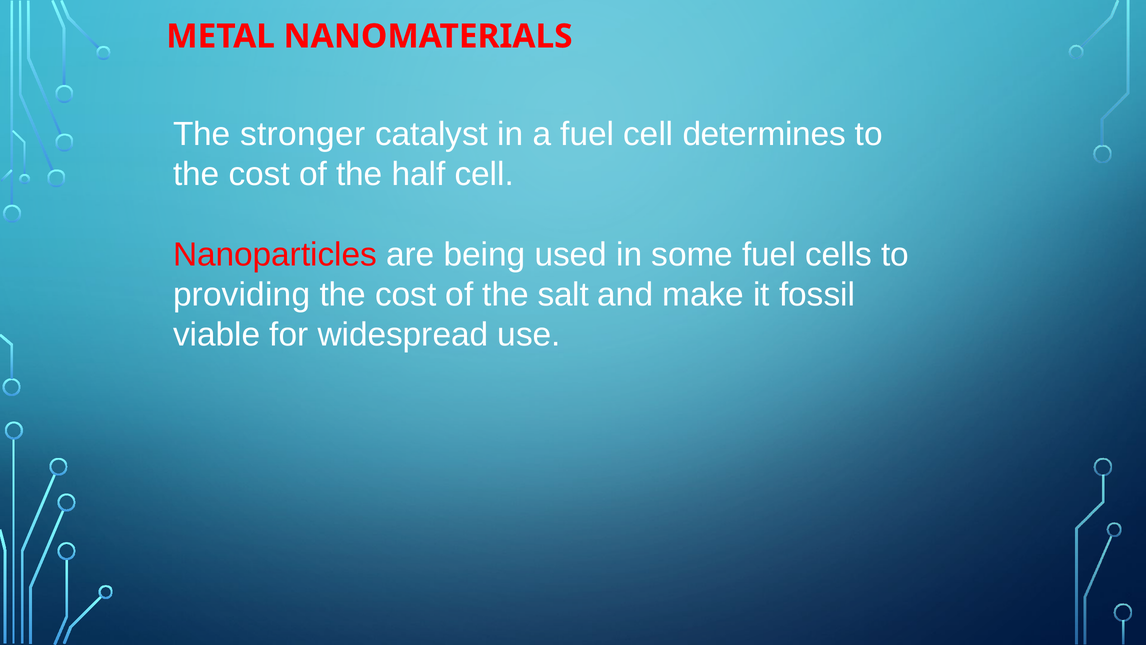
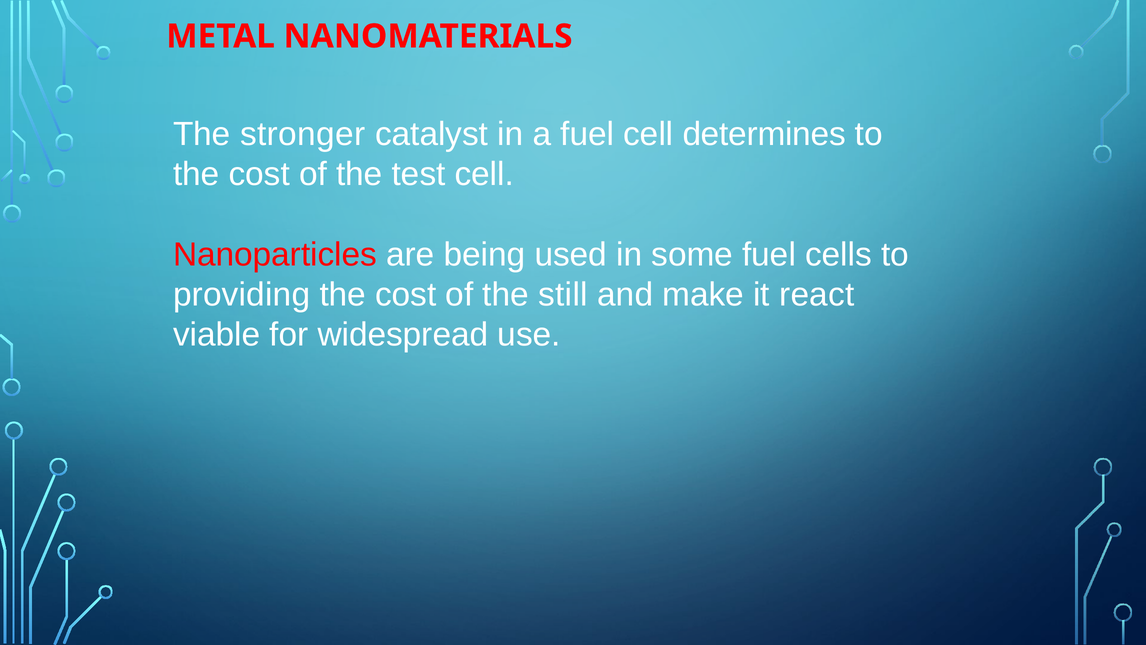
half: half -> test (419, 174)
salt: salt -> still (563, 295)
fossil: fossil -> react (817, 295)
